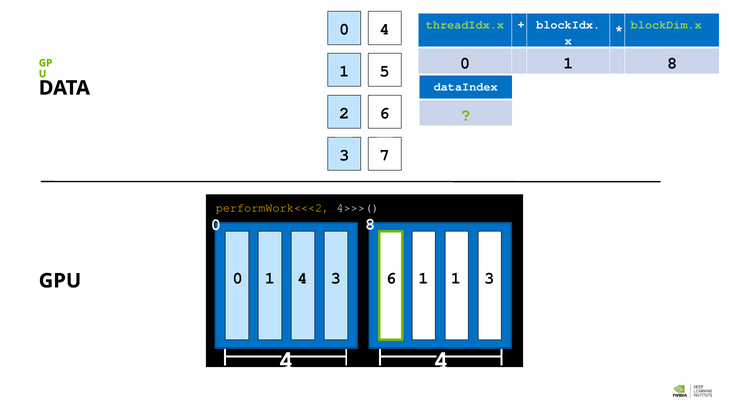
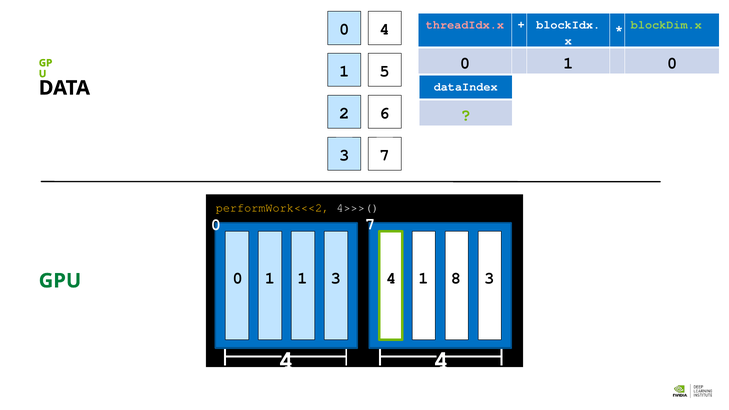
threadIdx.x colour: light green -> pink (465, 25)
1 8: 8 -> 0 (672, 63)
0 8: 8 -> 7 (370, 224)
1 4: 4 -> 1 (302, 278)
6: 6 -> 4 (391, 278)
1 1: 1 -> 8 (456, 278)
GPU colour: black -> green (60, 281)
